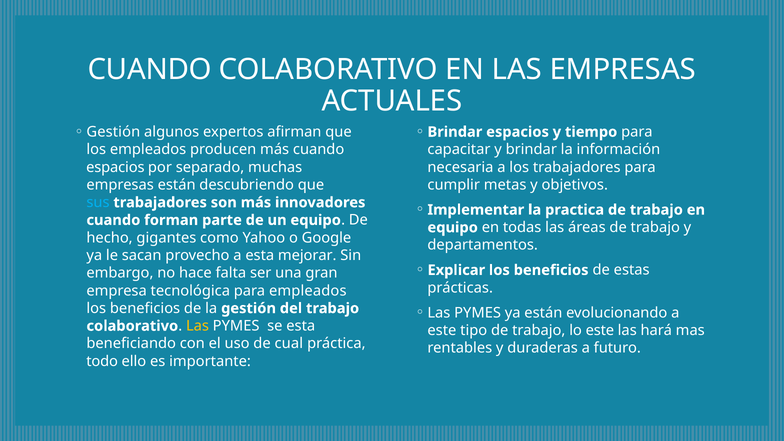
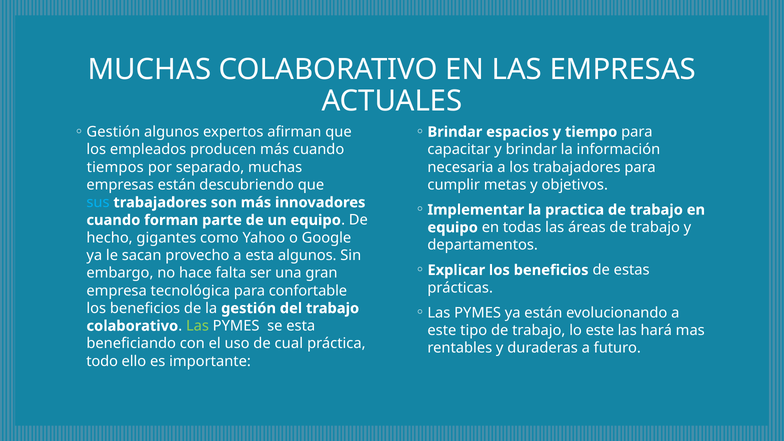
CUANDO: CUANDO -> MUCHAS (149, 69)
espacios: espacios -> tiempos (115, 167)
esta mejorar: mejorar -> algunos (307, 255)
para empleados: empleados -> confortable (308, 291)
Las colour: yellow -> light green (197, 326)
